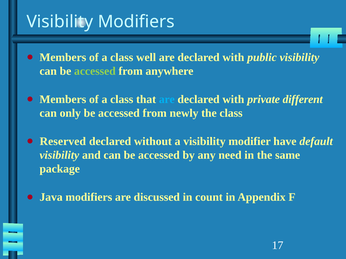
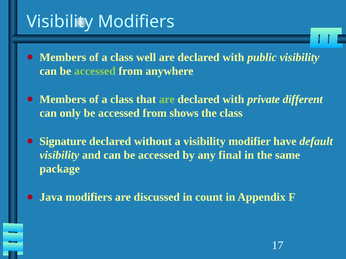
are colour: light blue -> light green (167, 100)
newly: newly -> shows (184, 113)
Reserved: Reserved -> Signature (63, 142)
need: need -> final (230, 155)
